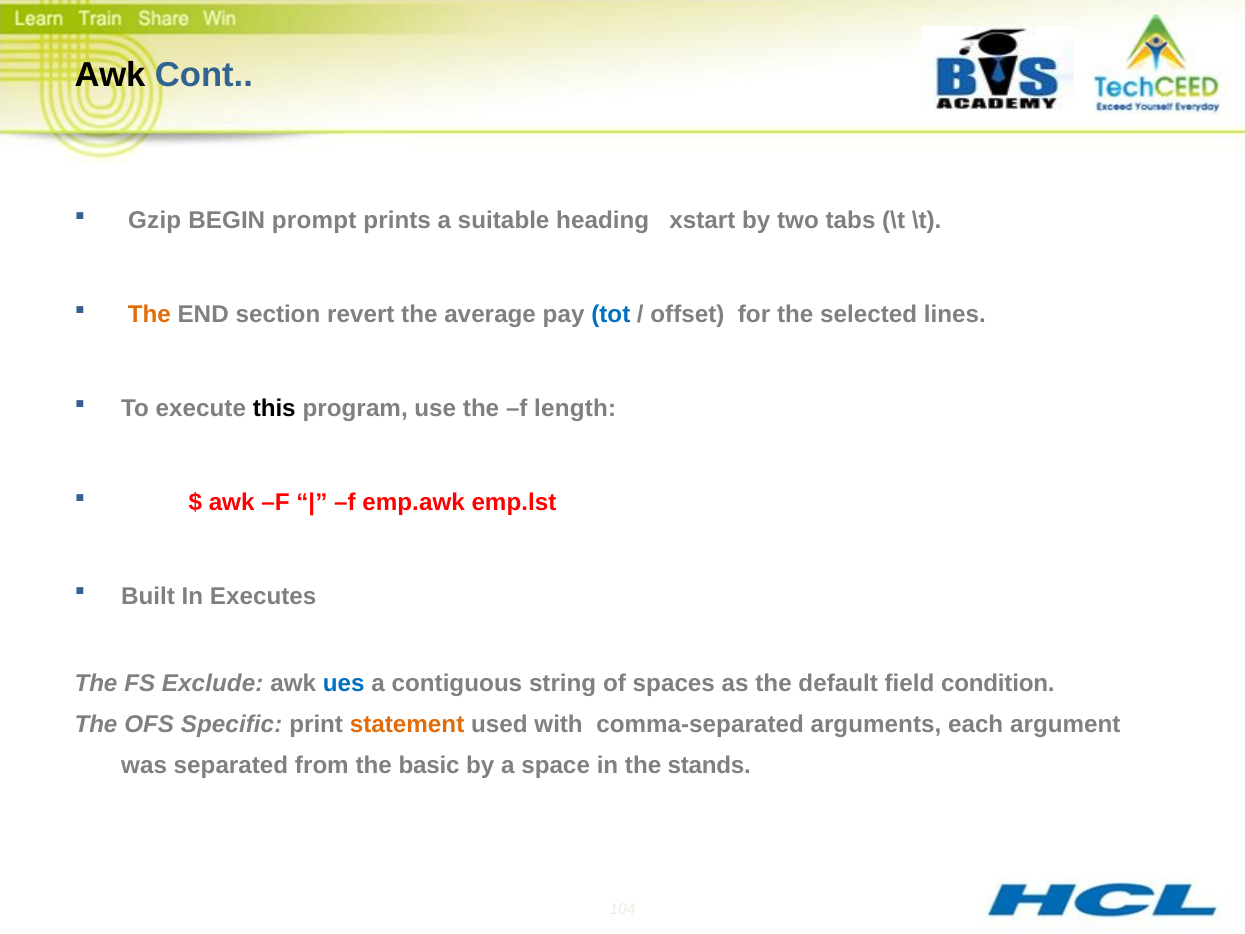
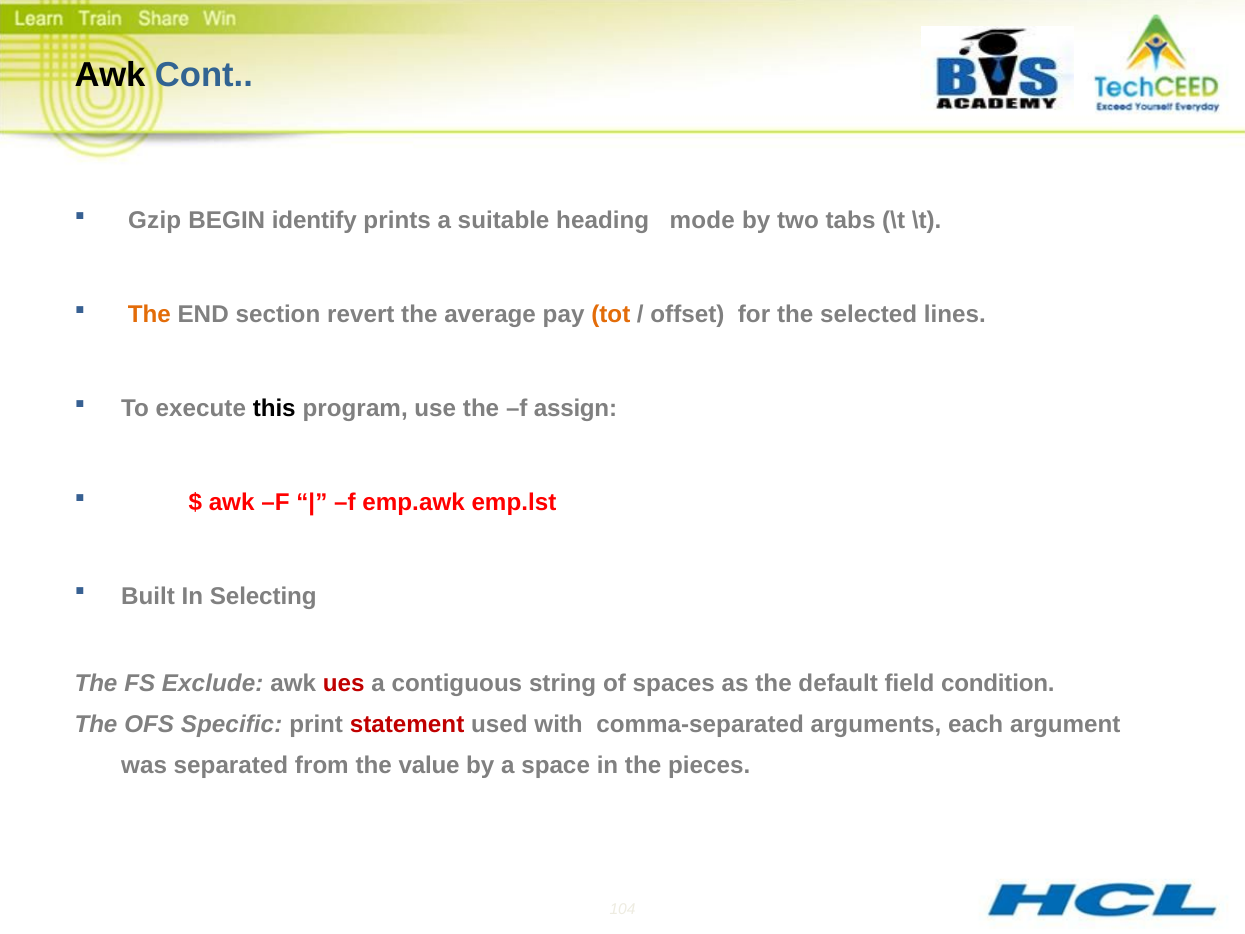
prompt: prompt -> identify (314, 221)
xstart: xstart -> mode (702, 221)
tot colour: blue -> orange (611, 315)
length: length -> assign (575, 408)
Executes: Executes -> Selecting (263, 596)
ues colour: blue -> red (344, 684)
statement colour: orange -> red (407, 724)
basic: basic -> value (429, 765)
stands: stands -> pieces (709, 765)
